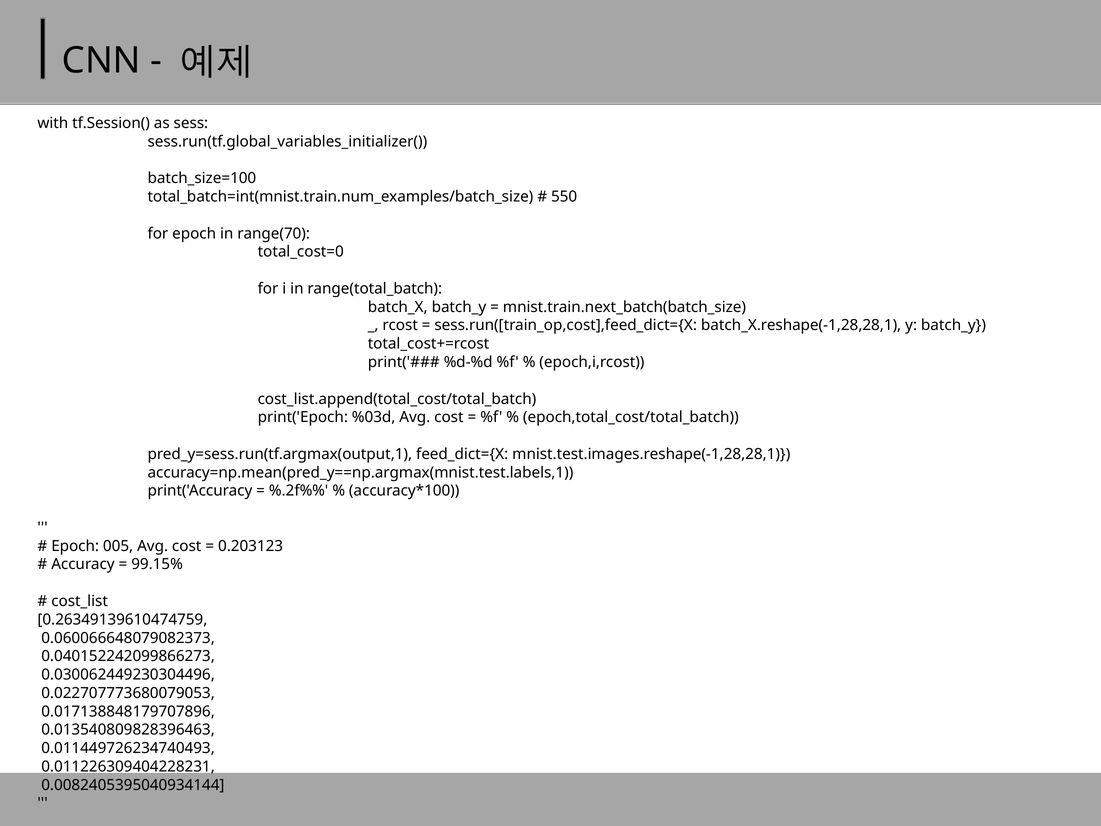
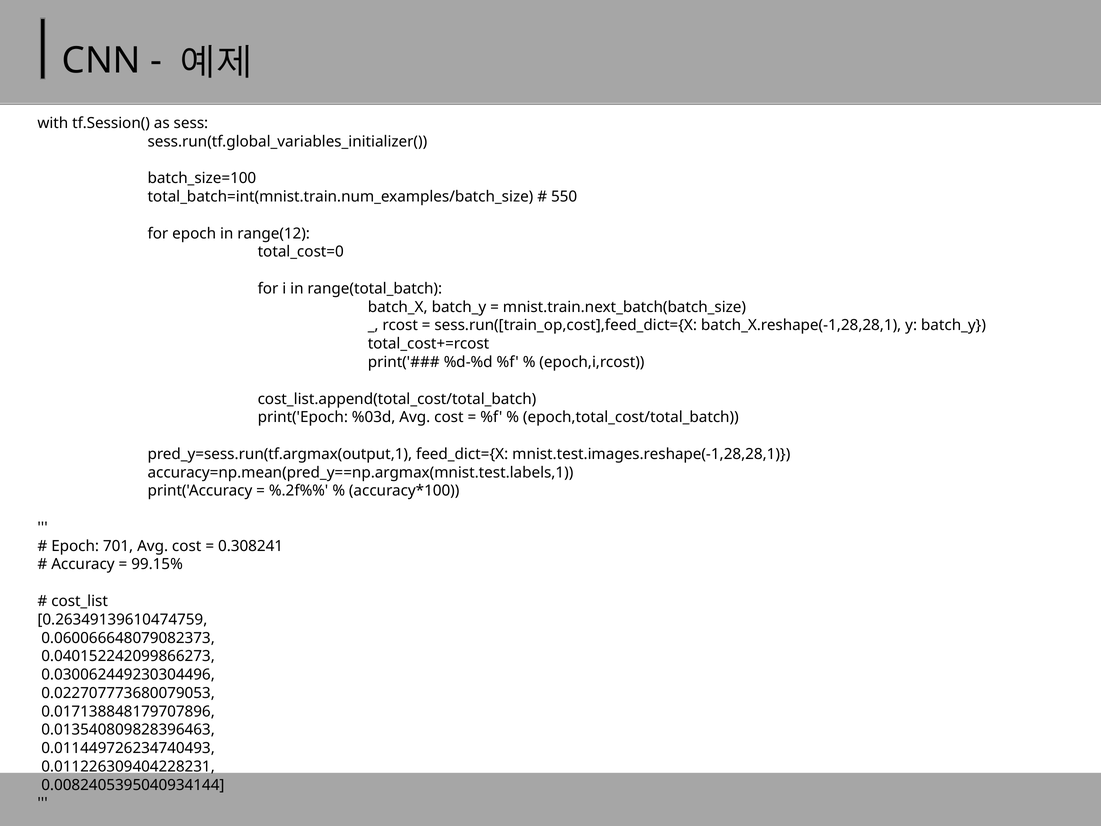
range(70: range(70 -> range(12 (274, 233)
005: 005 -> 701 (118, 546)
0.203123: 0.203123 -> 0.308241 (251, 546)
